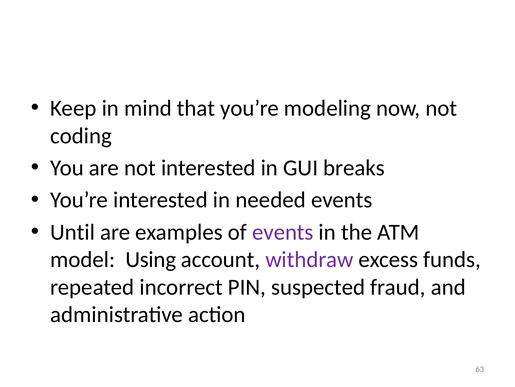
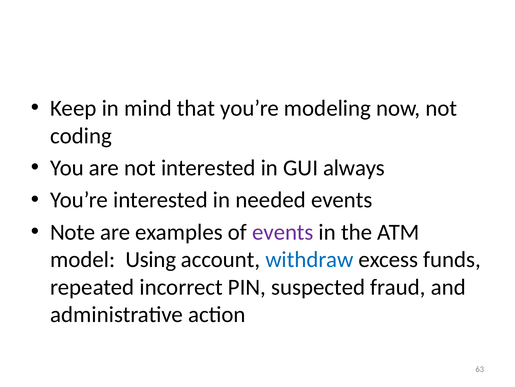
breaks: breaks -> always (354, 168)
Until: Until -> Note (73, 232)
withdraw colour: purple -> blue (309, 259)
